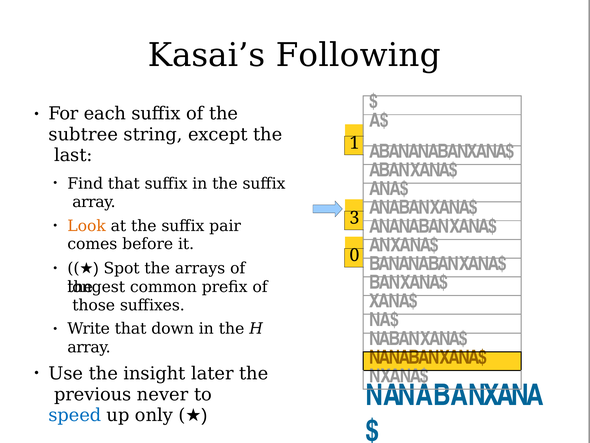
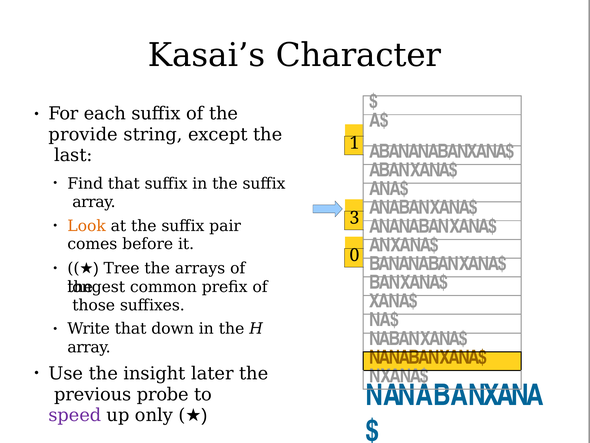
Following: Following -> Character (358, 55)
subtree: subtree -> provide (83, 134)
Spot: Spot -> Tree (122, 268)
never: never -> probe (163, 394)
speed colour: blue -> purple (75, 415)
